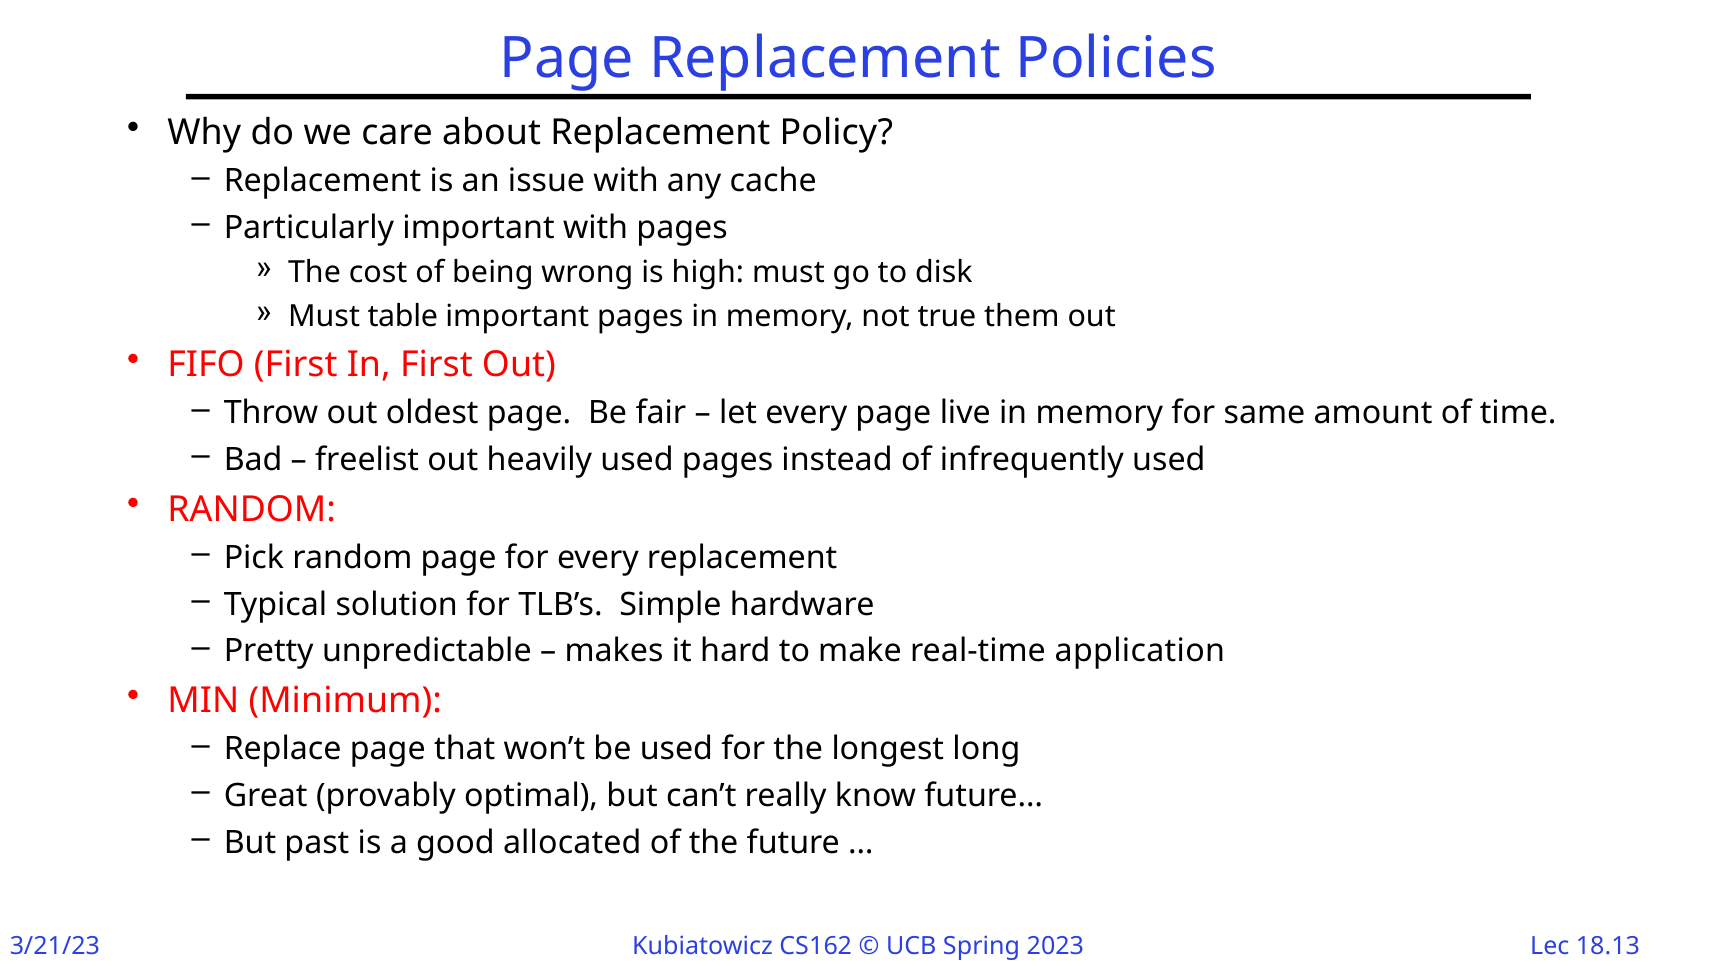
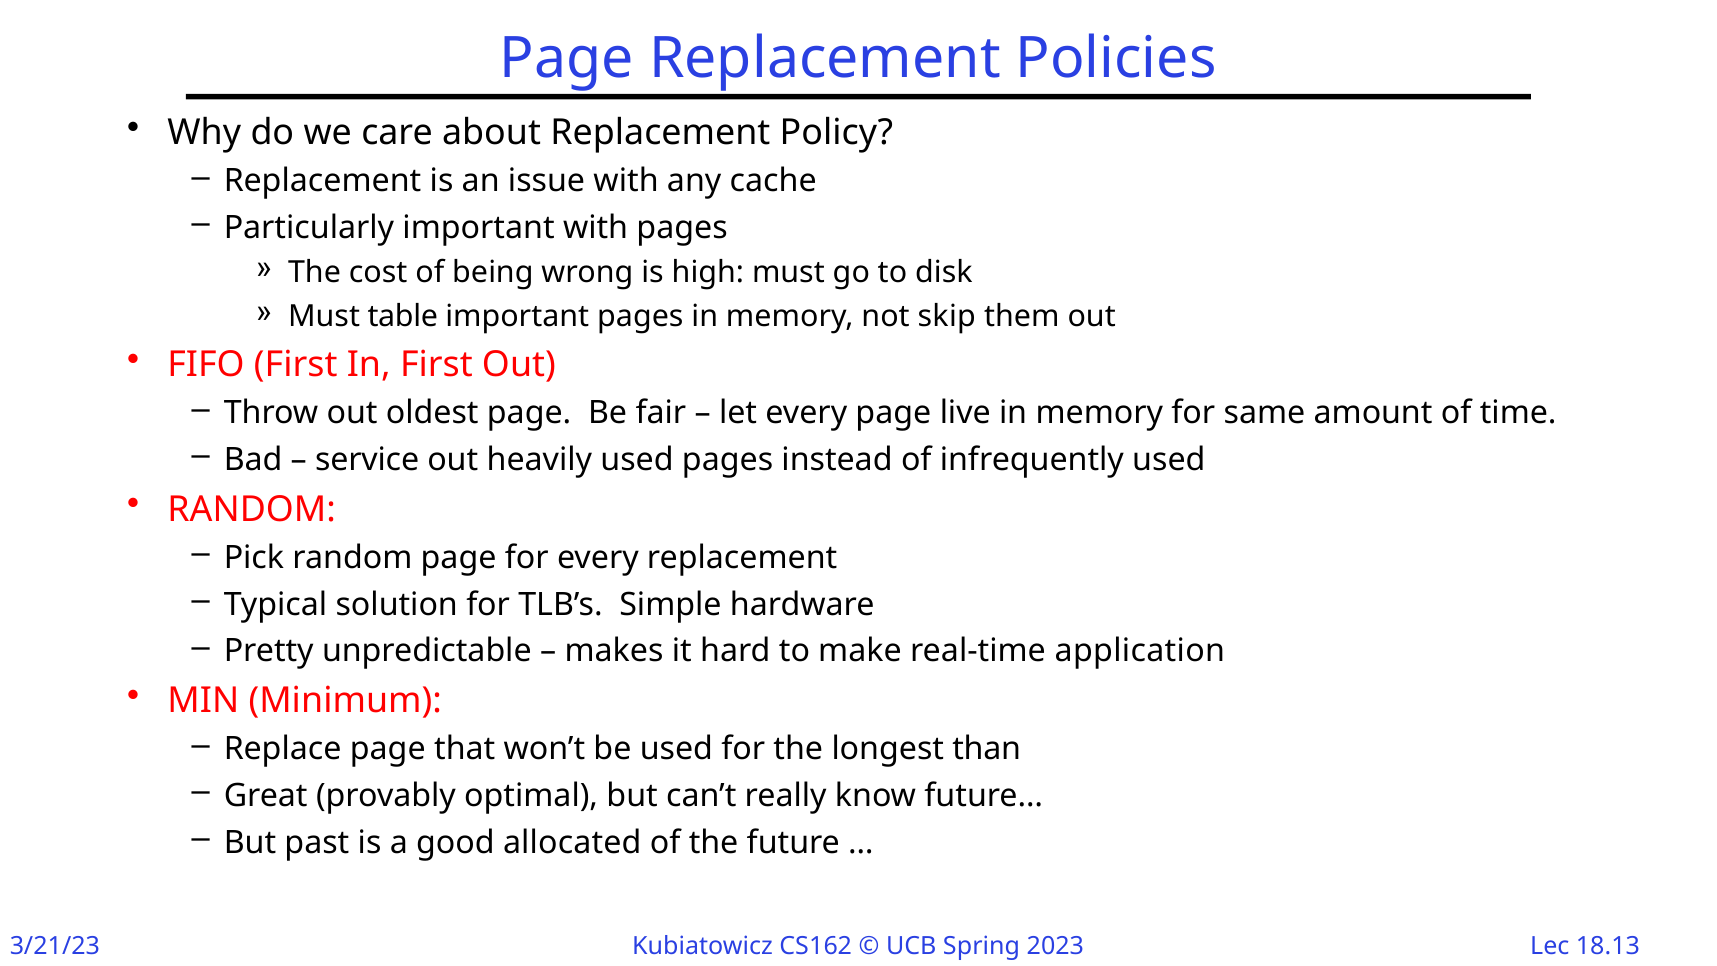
true: true -> skip (947, 316)
freelist: freelist -> service (367, 460)
long: long -> than (987, 749)
